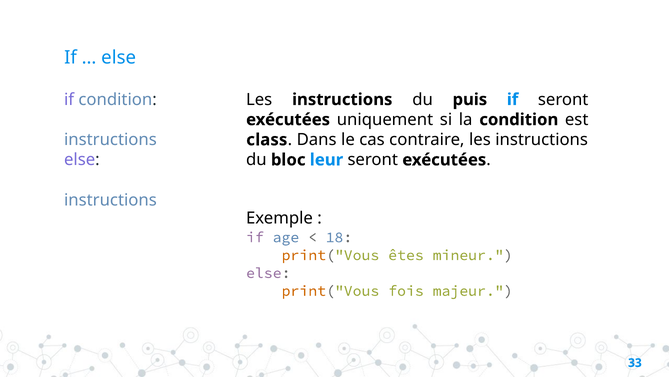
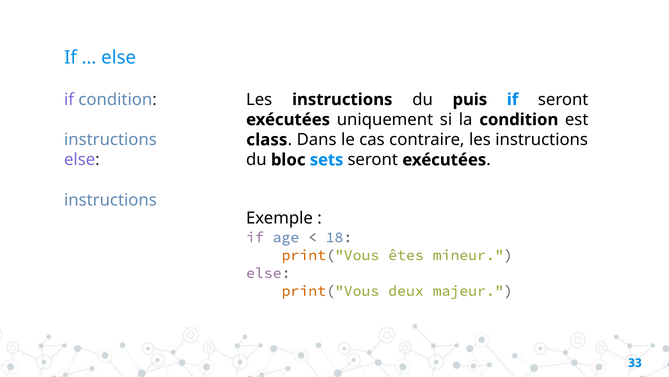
leur: leur -> sets (327, 160)
fois: fois -> deux (406, 290)
